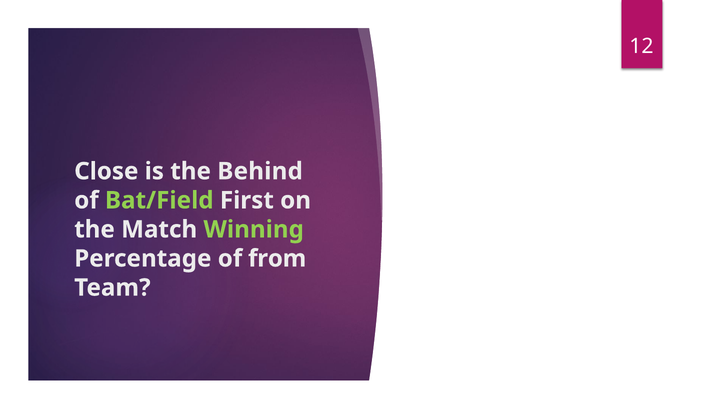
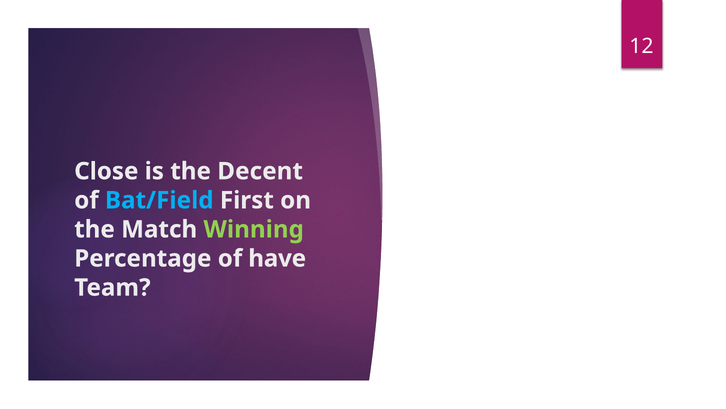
Behind: Behind -> Decent (260, 171)
Bat/Field colour: light green -> light blue (159, 200)
from: from -> have (277, 258)
